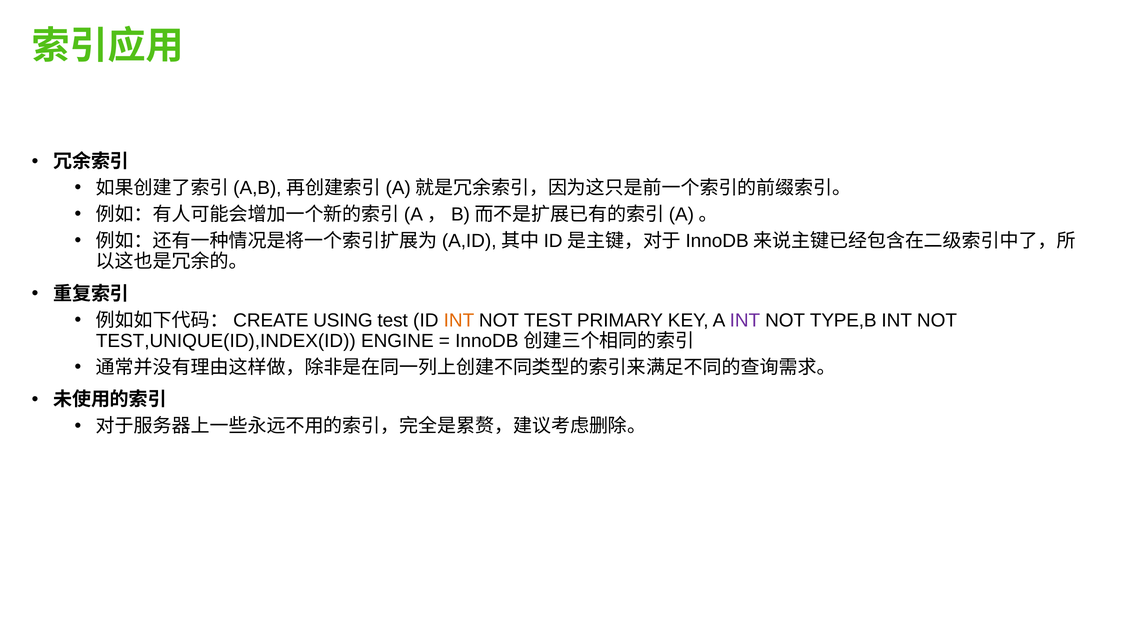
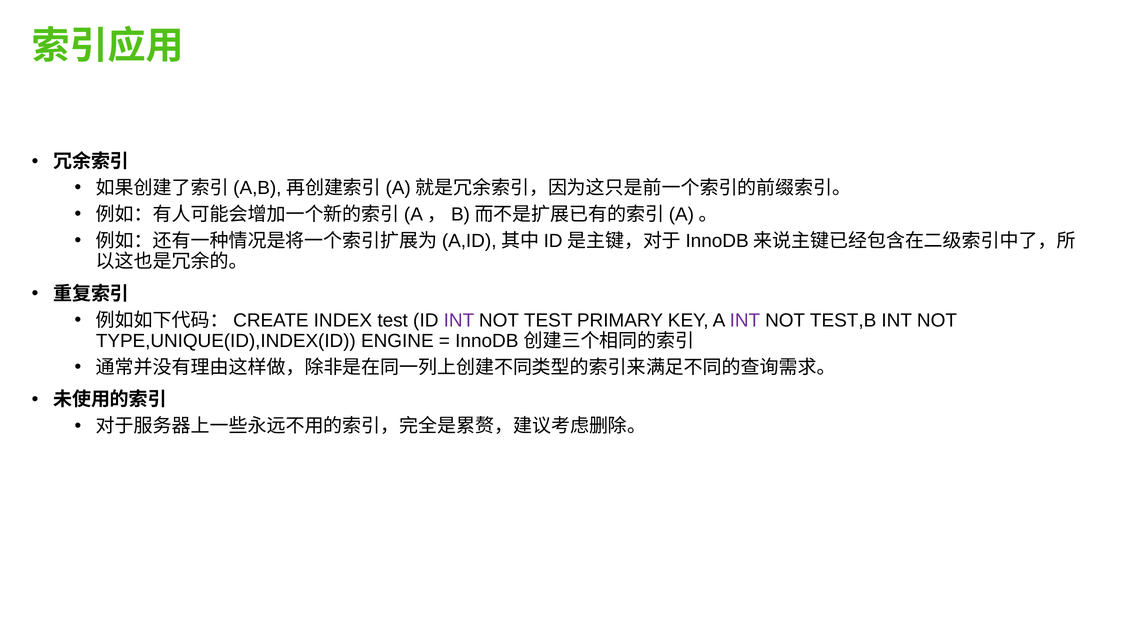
USING: USING -> INDEX (343, 320)
INT colour: orange -> purple (459, 320)
TYPE,B: TYPE,B -> TEST,B (843, 320)
TEST,UNIQUE(ID),INDEX(ID: TEST,UNIQUE(ID),INDEX(ID -> TYPE,UNIQUE(ID),INDEX(ID (226, 341)
